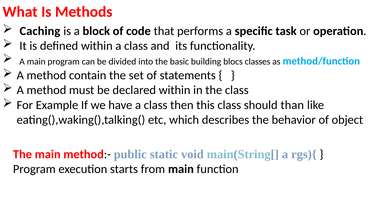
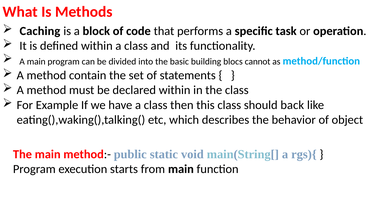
classes: classes -> cannot (258, 62)
than: than -> back (292, 105)
